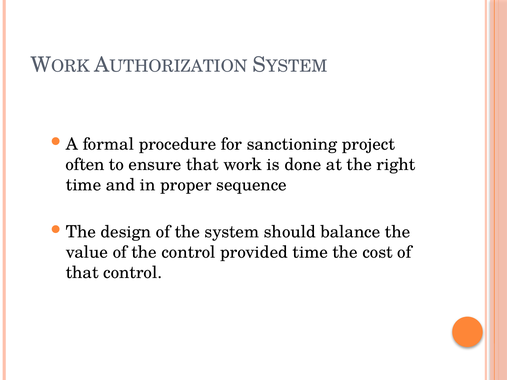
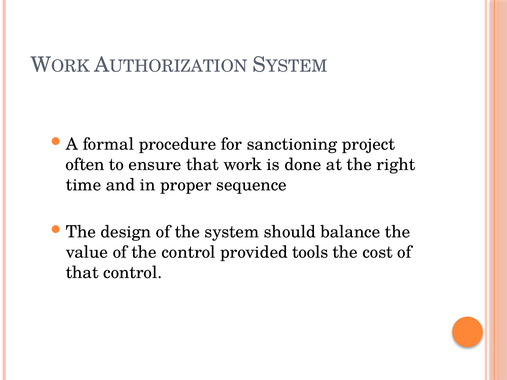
provided time: time -> tools (310, 253)
